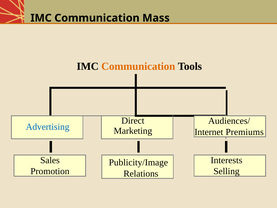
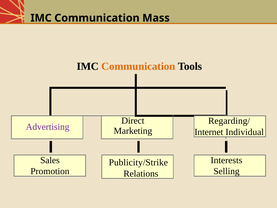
Audiences/: Audiences/ -> Regarding/ (229, 121)
Advertising colour: blue -> purple (48, 127)
Premiums: Premiums -> Individual (245, 132)
Publicity/Image: Publicity/Image -> Publicity/Strike (138, 162)
